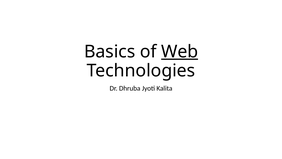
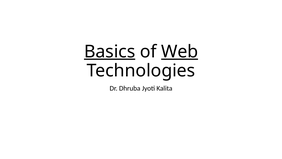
Basics underline: none -> present (110, 51)
